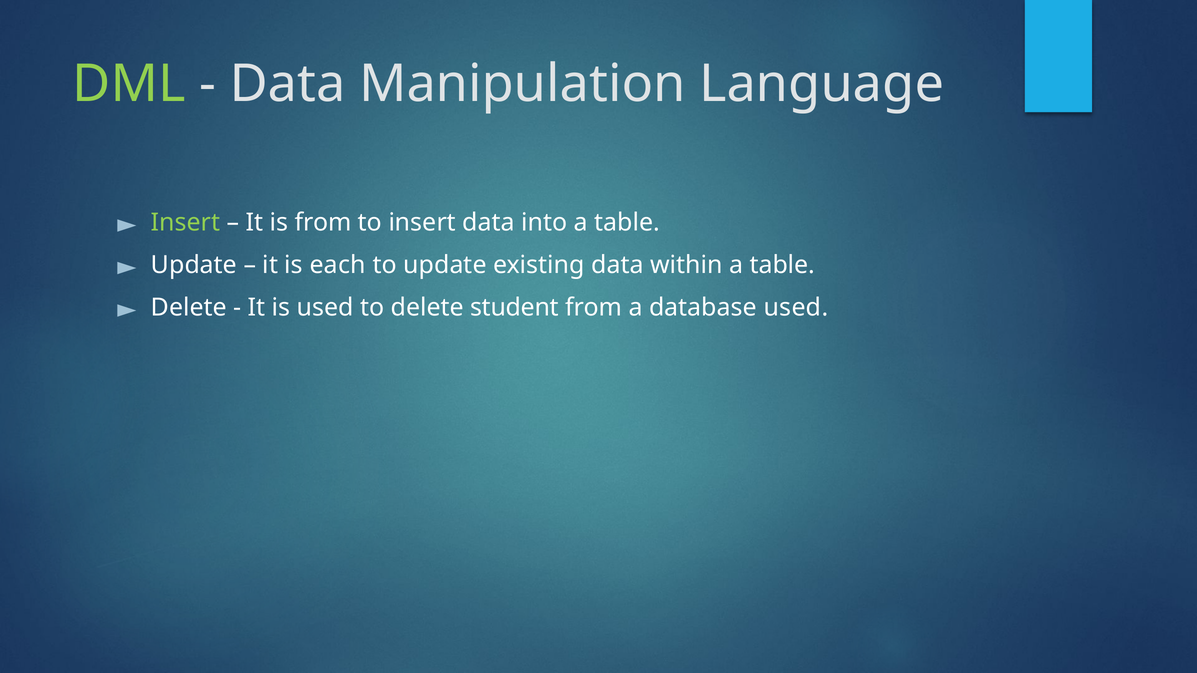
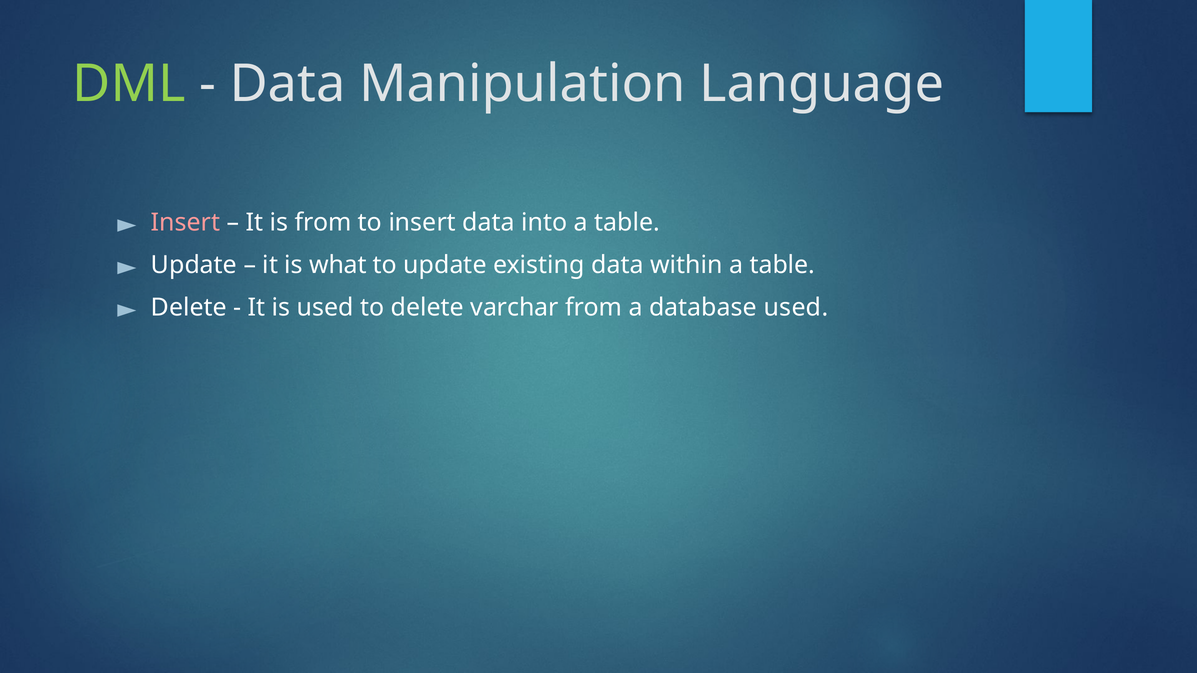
Insert colour: light green -> pink (186, 223)
each: each -> what (338, 265)
student: student -> varchar (515, 308)
